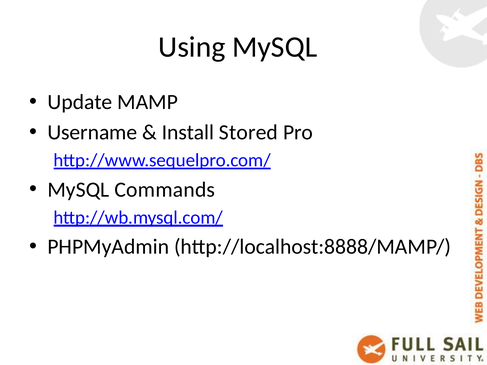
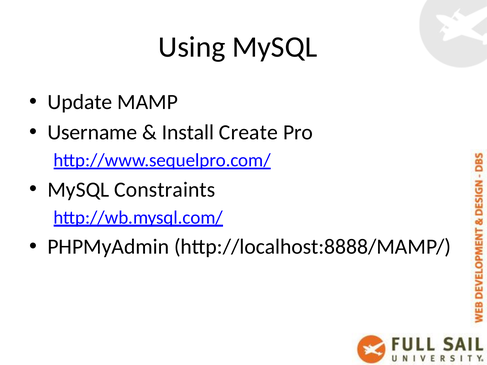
Stored: Stored -> Create (248, 132)
Commands: Commands -> Constraints (165, 190)
